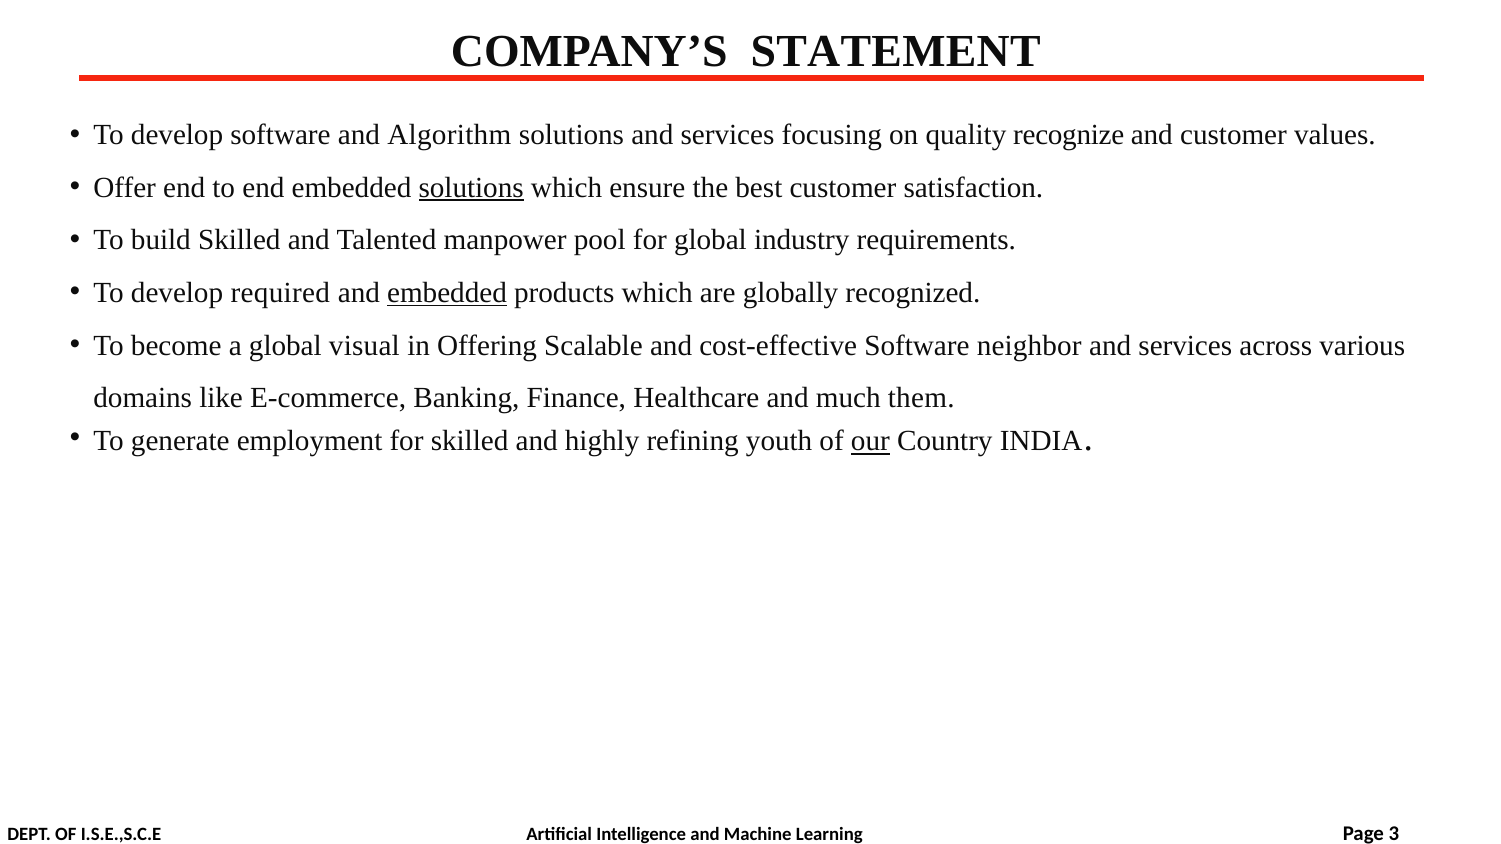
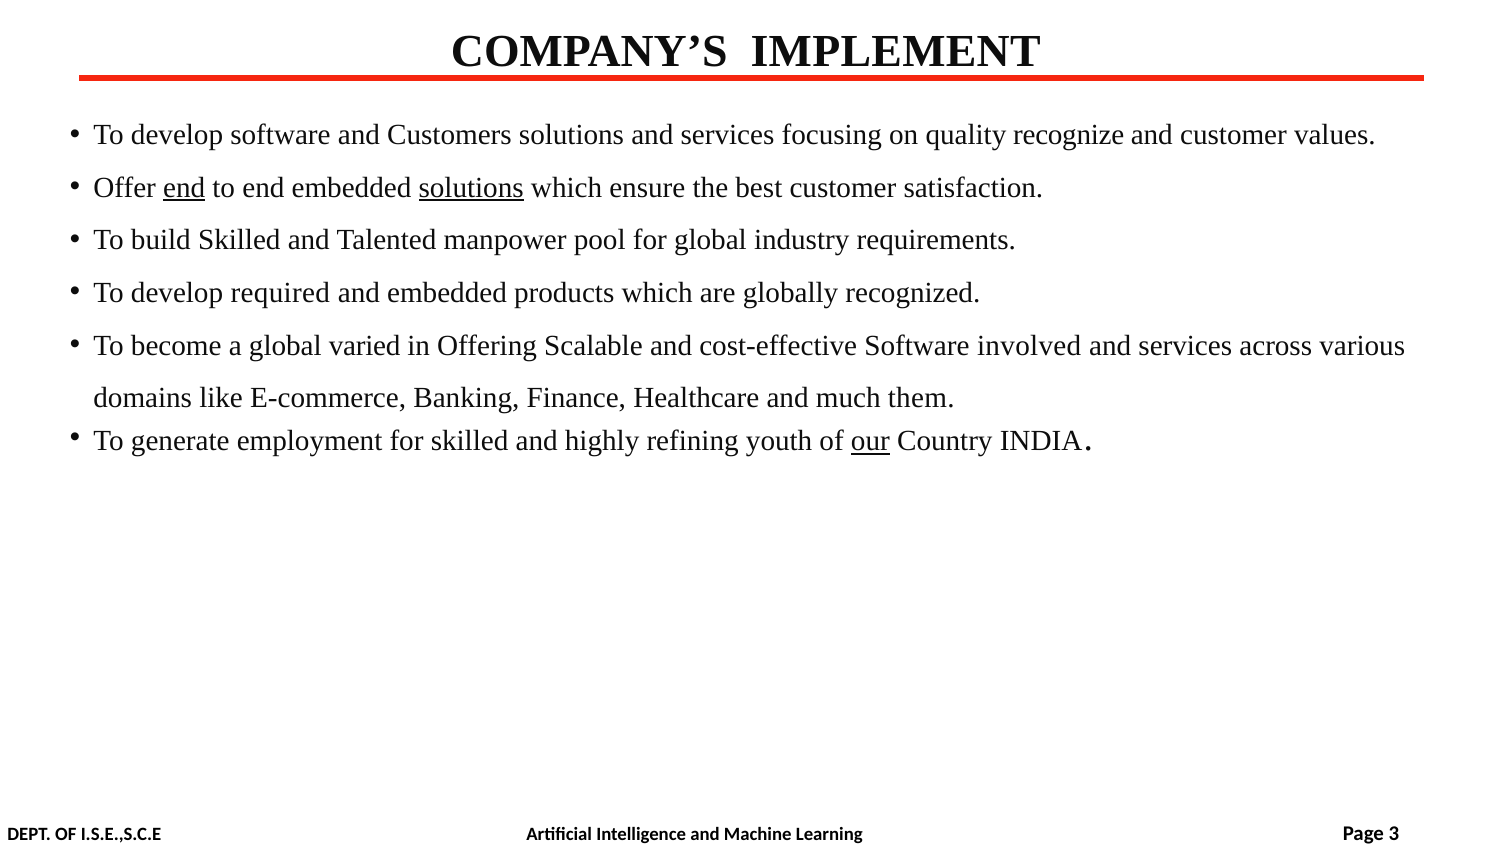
STATEMENT: STATEMENT -> IMPLEMENT (896, 51)
Algorithm: Algorithm -> Customers (449, 135)
end underline: none -> present (184, 188)
embedded underline: present -> none (447, 293)
visual: visual -> varied (365, 346)
neighbor: neighbor -> involved (1029, 346)
